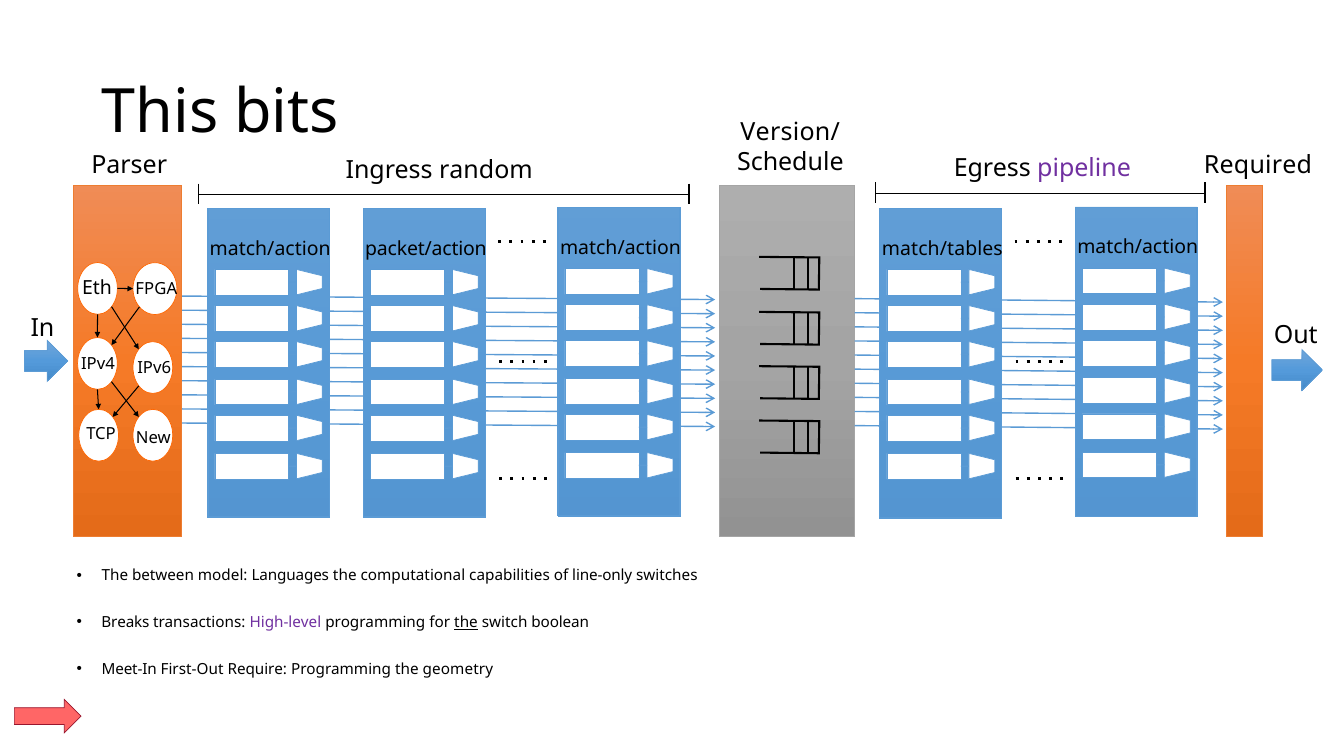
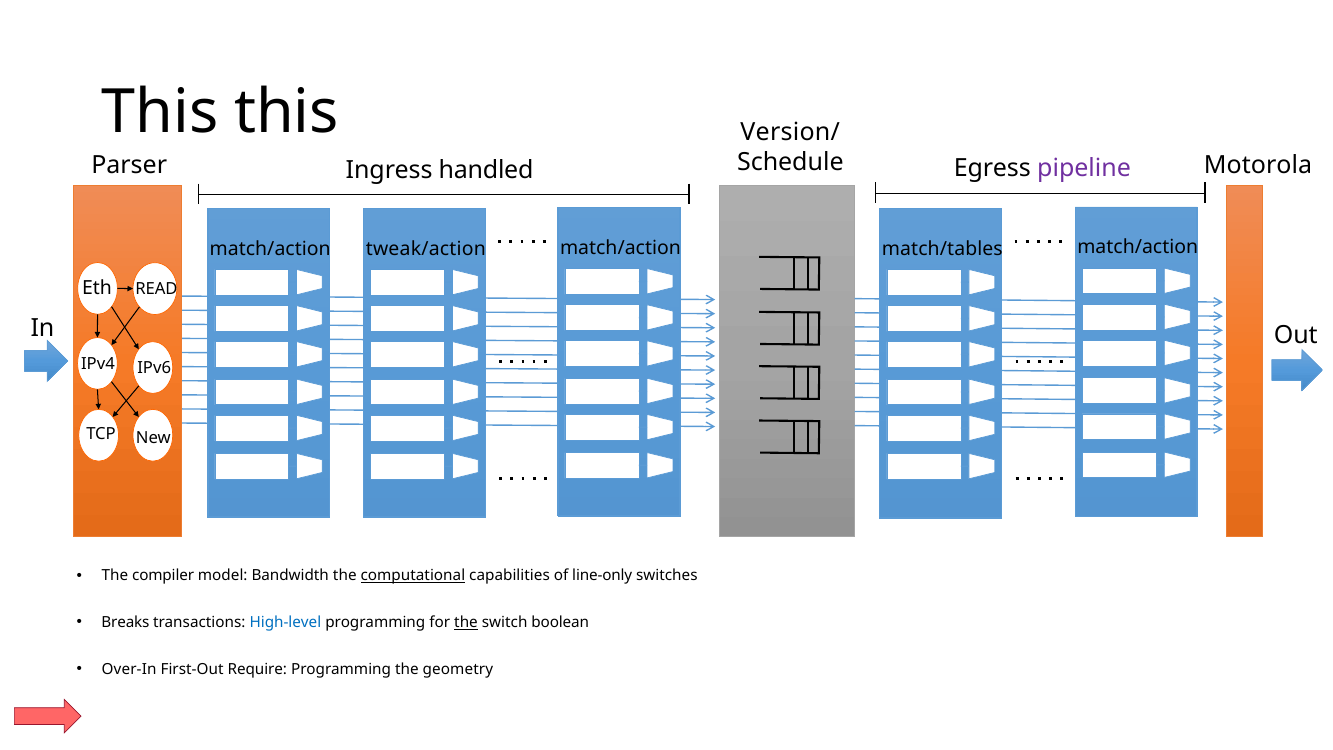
This bits: bits -> this (286, 112)
Required: Required -> Motorola (1258, 165)
random: random -> handled (486, 170)
packet/action: packet/action -> tweak/action (426, 249)
FPGA: FPGA -> READ (156, 289)
between: between -> compiler (163, 576)
Languages: Languages -> Bandwidth (290, 576)
computational underline: none -> present (413, 576)
High-level colour: purple -> blue (285, 622)
Meet-In: Meet-In -> Over-In (129, 669)
